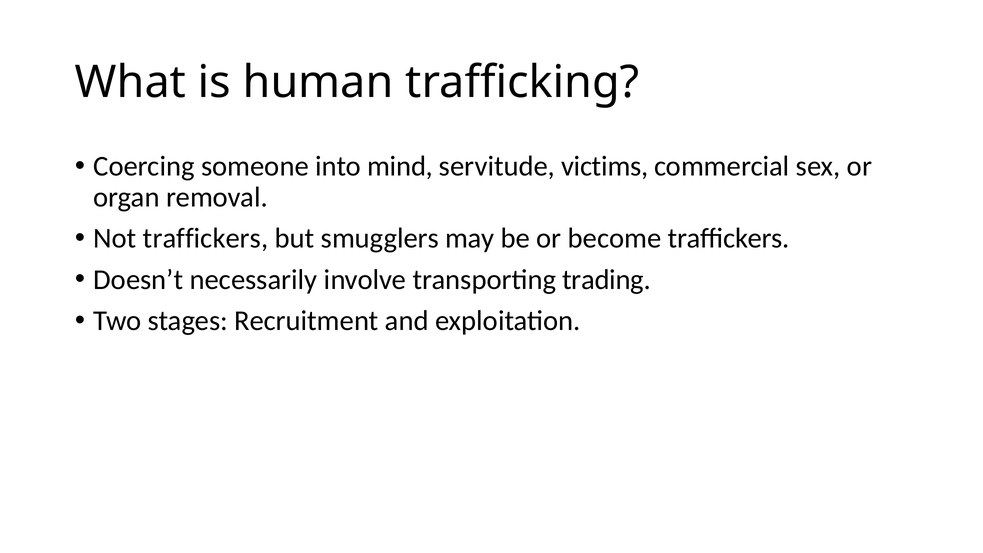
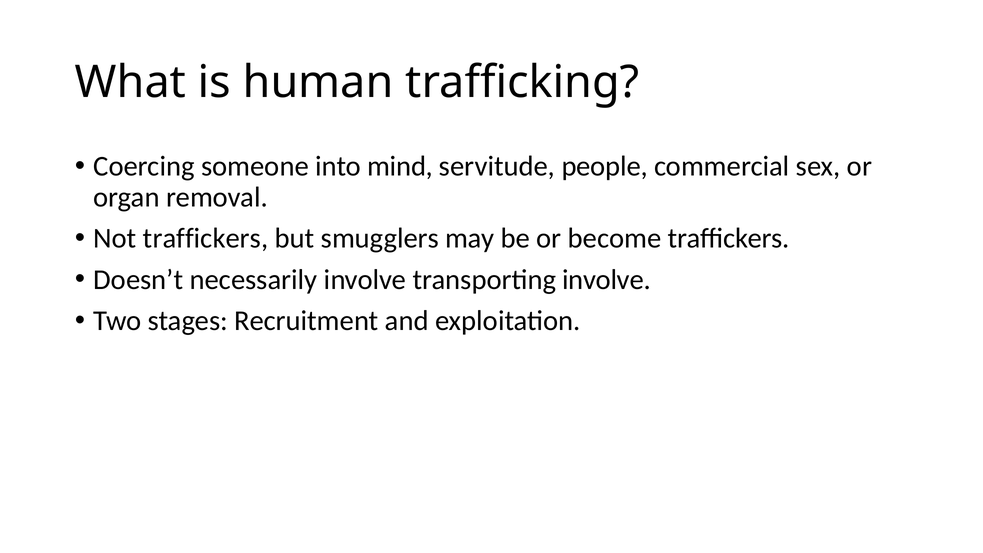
victims: victims -> people (605, 166)
transporting trading: trading -> involve (606, 280)
